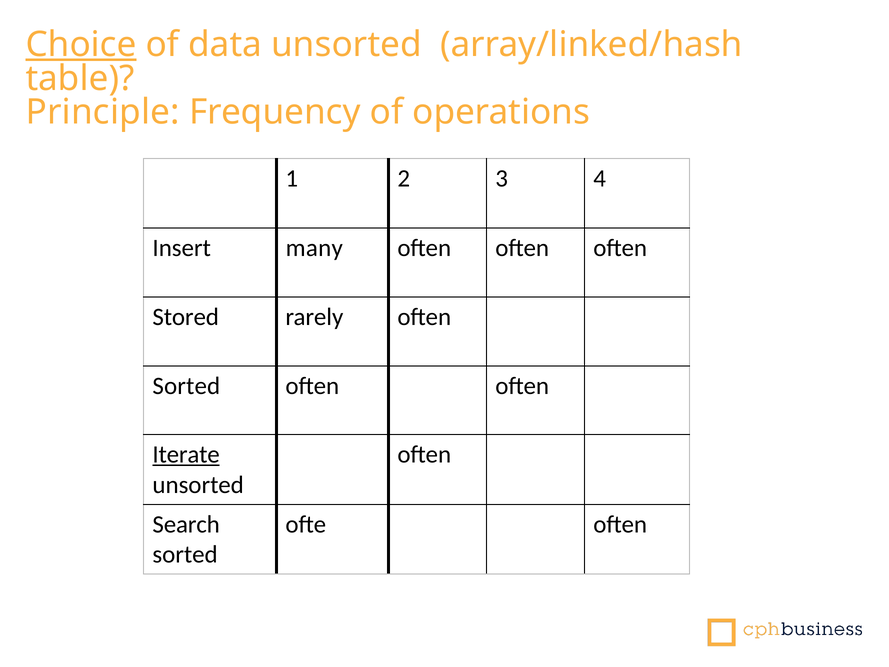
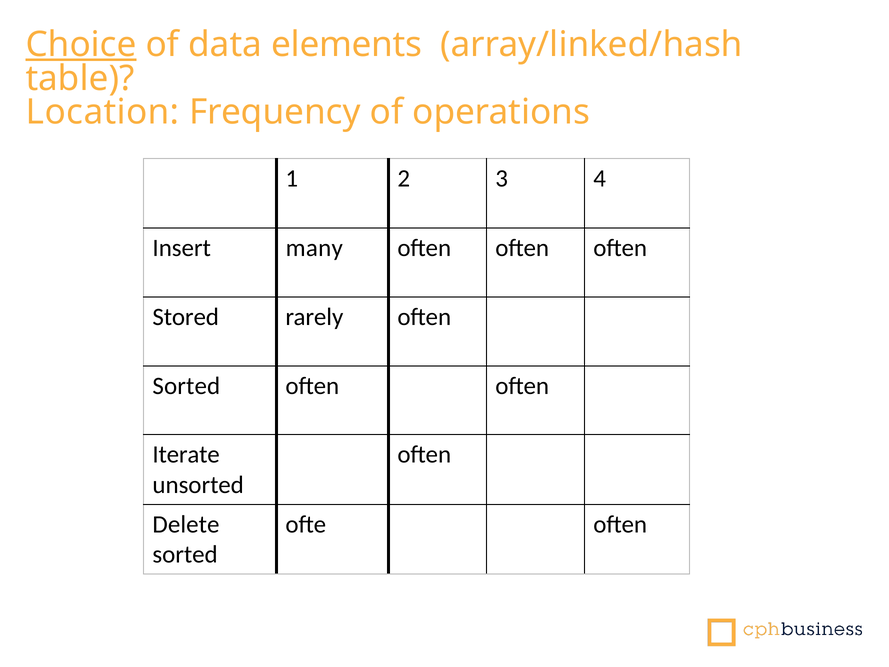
data unsorted: unsorted -> elements (347, 45)
Principle: Principle -> Location (103, 112)
Iterate underline: present -> none (186, 454)
Search: Search -> Delete (186, 524)
